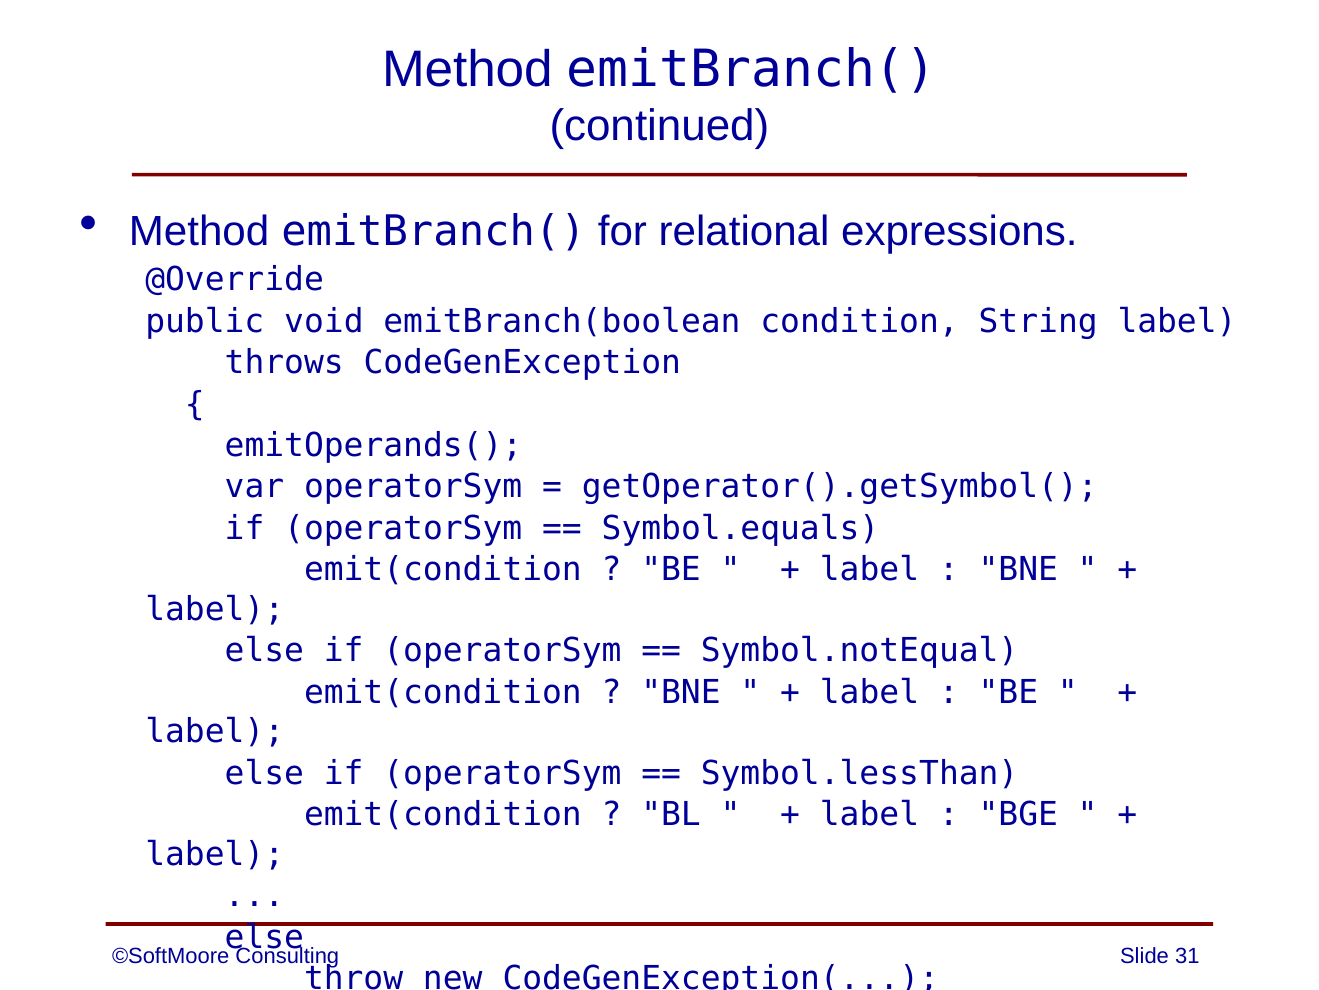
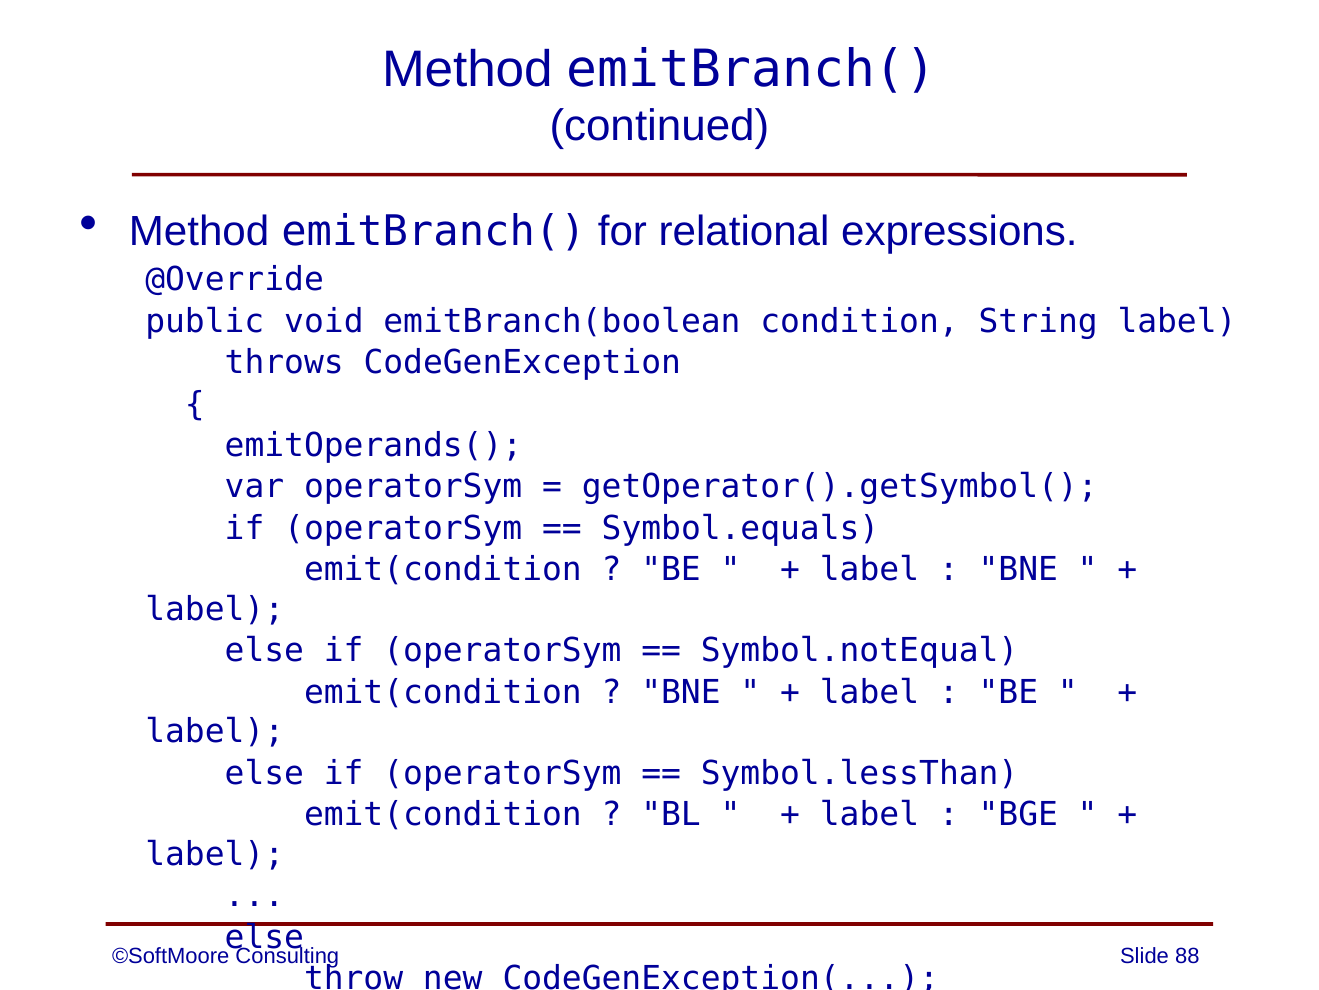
31: 31 -> 88 (1187, 956)
